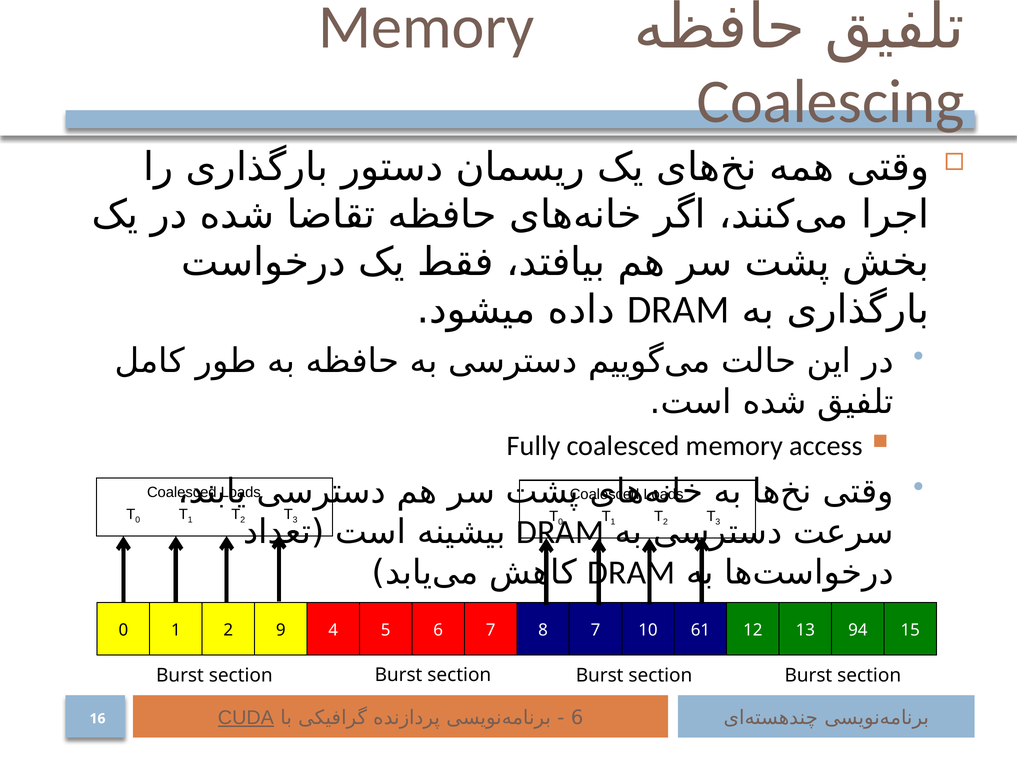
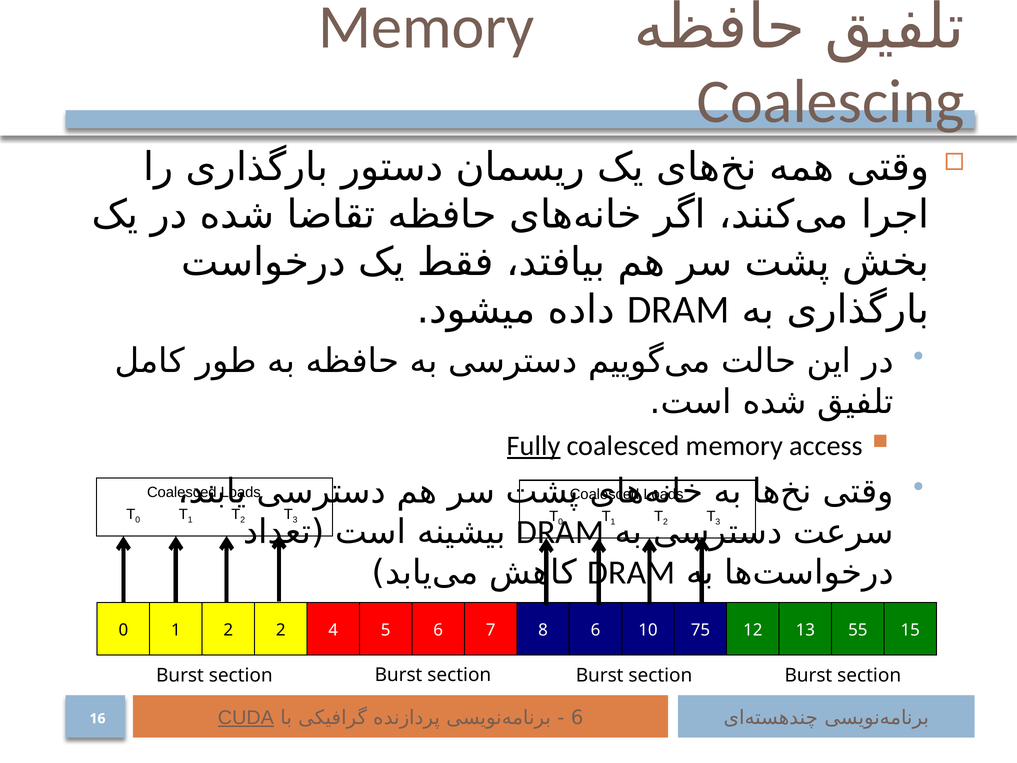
Fully underline: none -> present (534, 446)
0 9: 9 -> 2 (281, 630)
7 7: 7 -> 6 (596, 630)
61: 61 -> 75 (700, 630)
94: 94 -> 55 (858, 630)
